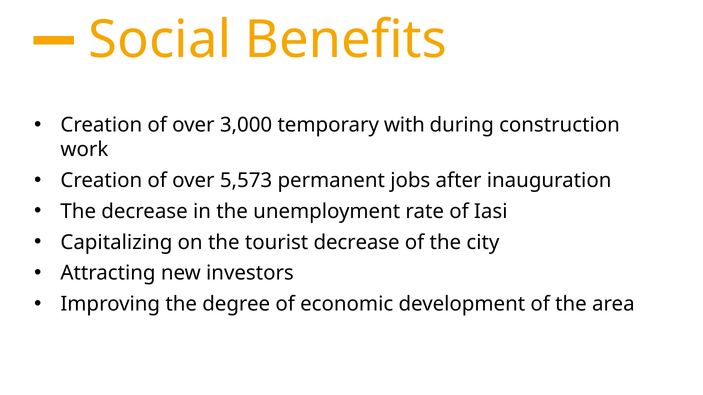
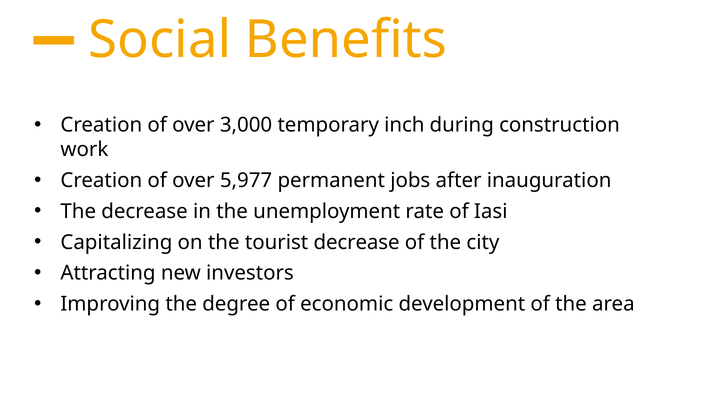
with: with -> inch (404, 125)
5,573: 5,573 -> 5,977 (246, 181)
